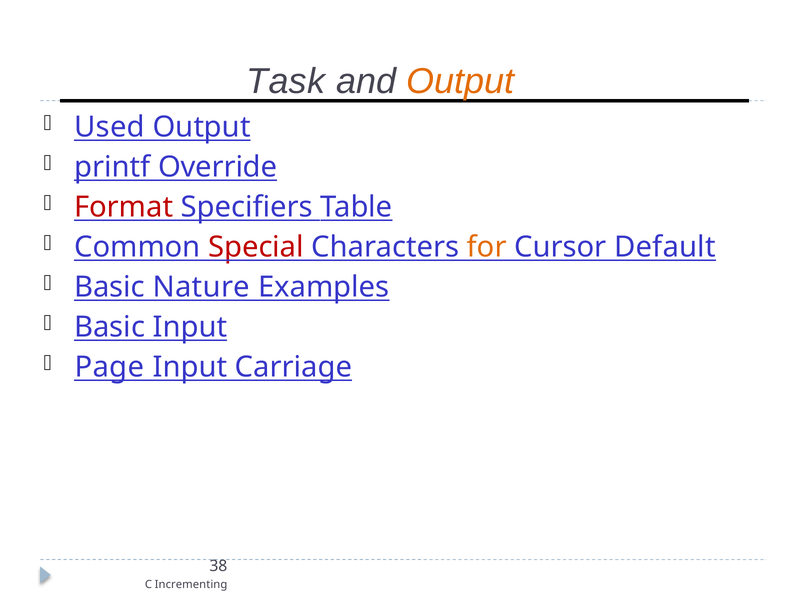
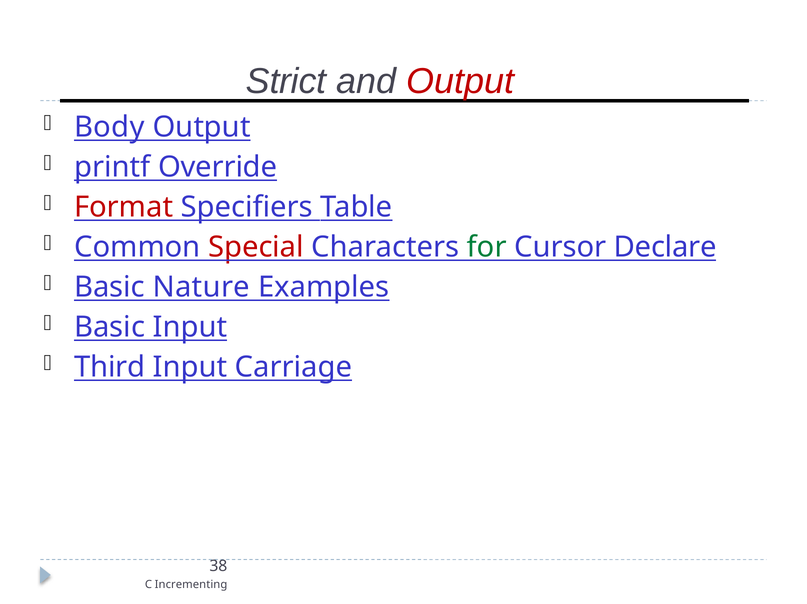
Task: Task -> Strict (286, 82)
Output colour: orange -> red (460, 82)
Used: Used -> Body (109, 127)
for colour: orange -> green (487, 247)
Default: Default -> Declare (665, 247)
Page: Page -> Third (110, 367)
